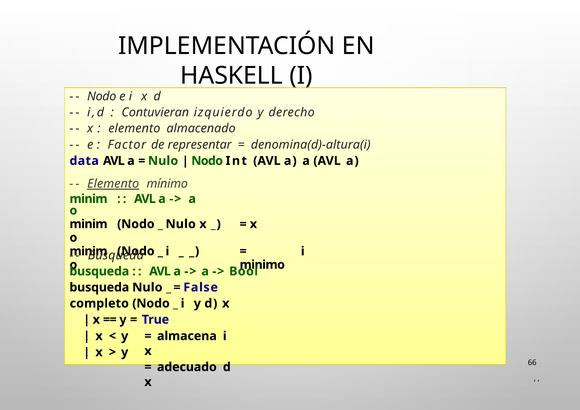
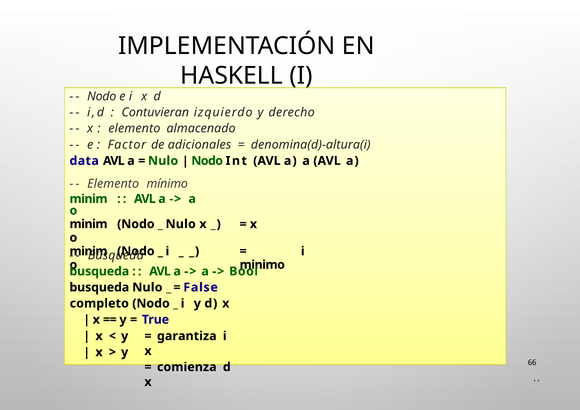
representar: representar -> adicionales (200, 145)
Elemento underline: present -> none (113, 184)
almacena: almacena -> garantiza (187, 336)
adecuado: adecuado -> comienza (187, 367)
